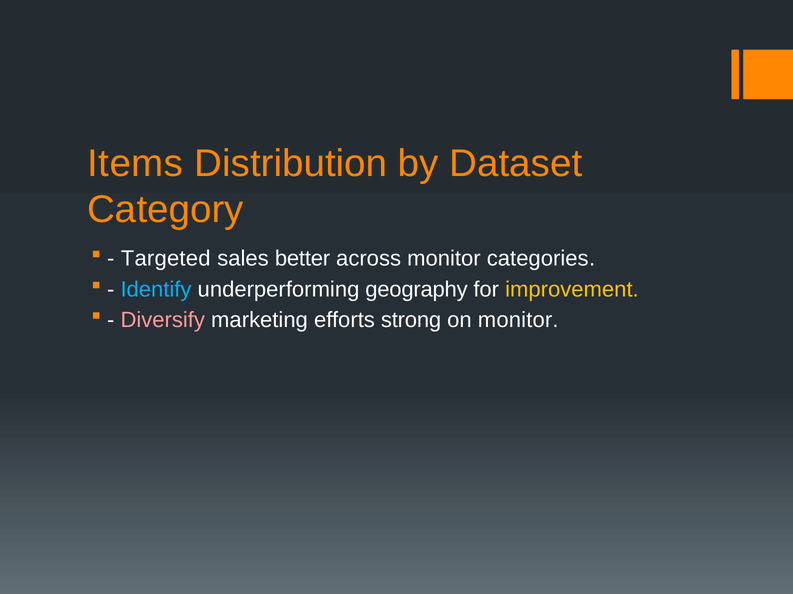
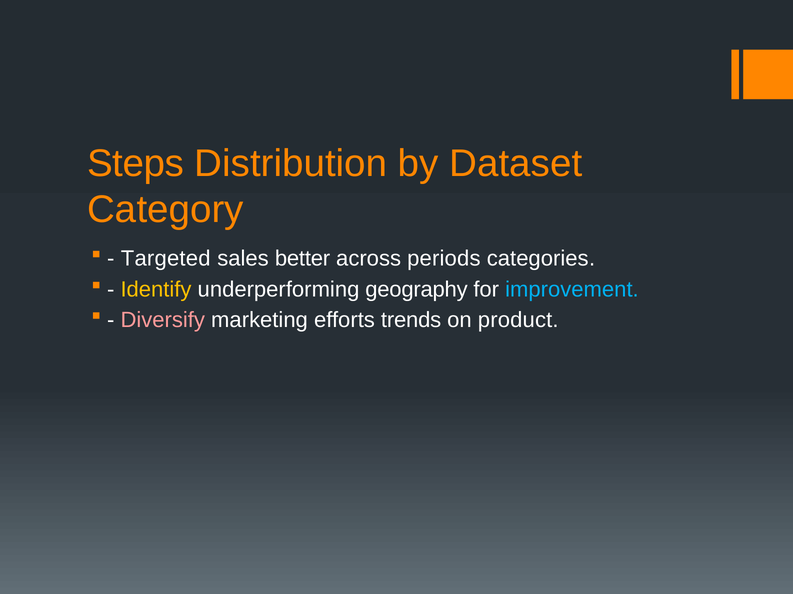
Items: Items -> Steps (136, 164)
across monitor: monitor -> periods (444, 259)
Identify colour: light blue -> yellow (156, 290)
improvement colour: yellow -> light blue (572, 290)
strong: strong -> trends (411, 321)
on monitor: monitor -> product (518, 321)
